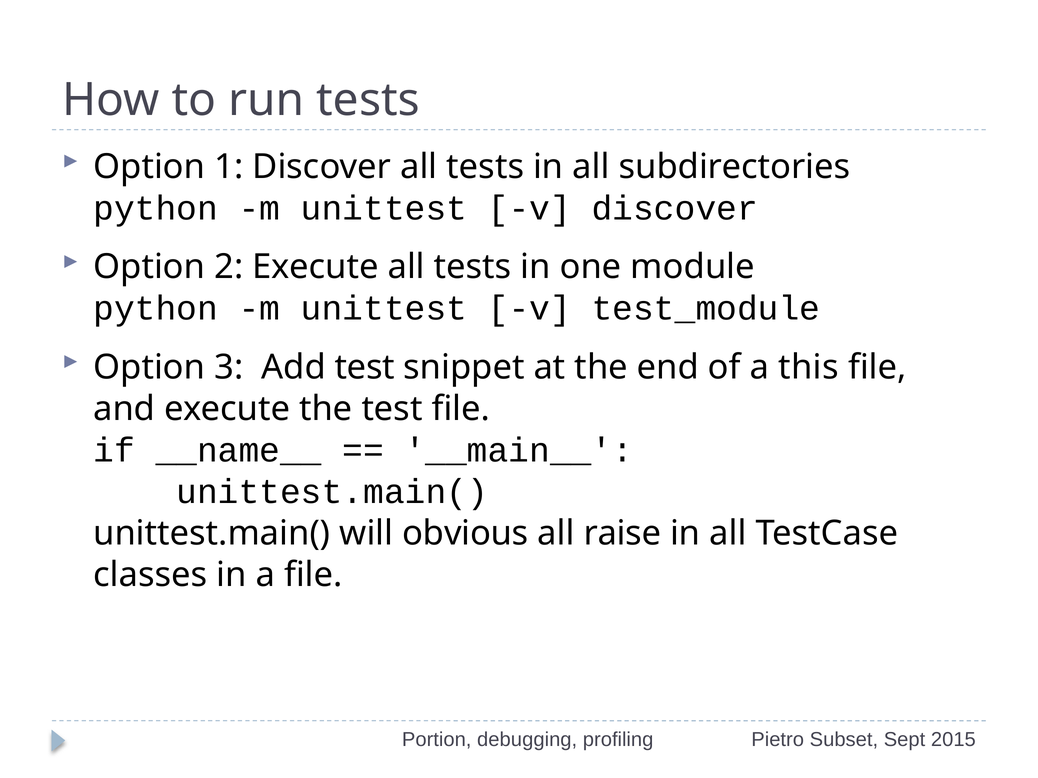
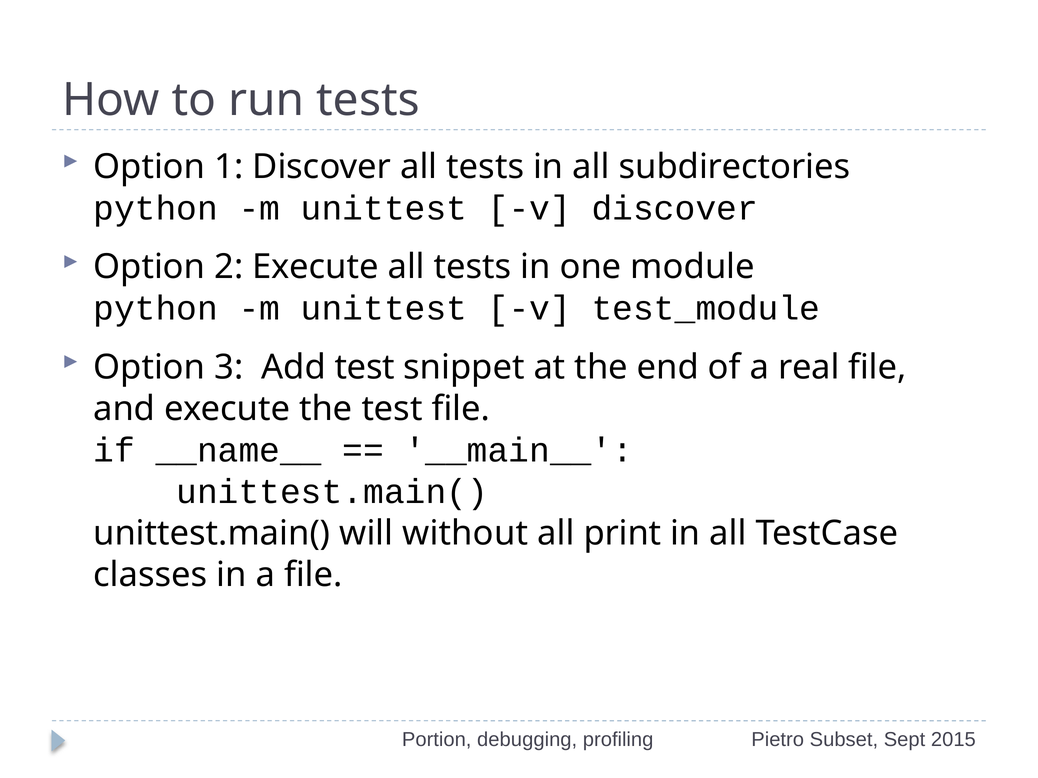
this: this -> real (809, 367)
obvious: obvious -> without (465, 533)
raise: raise -> print (622, 533)
